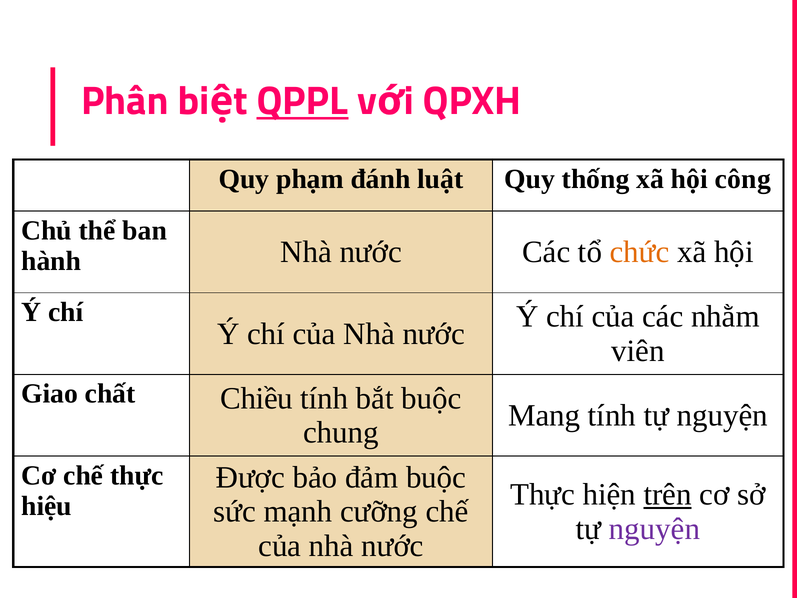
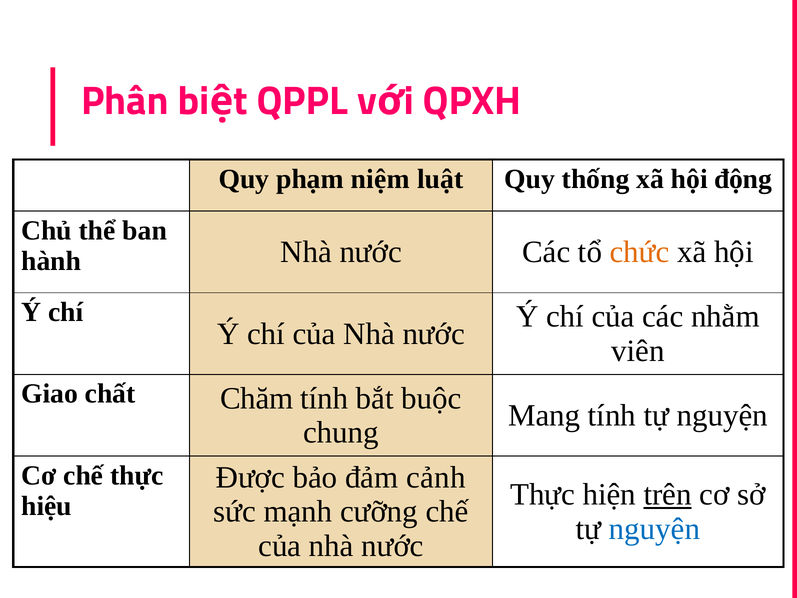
QPPL underline: present -> none (302, 101)
đánh: đánh -> niệm (380, 179)
công: công -> động (743, 179)
Chiều: Chiều -> Chăm (257, 398)
đảm buộc: buộc -> cảnh (436, 477)
nguyện colour: purple -> blue (655, 529)
